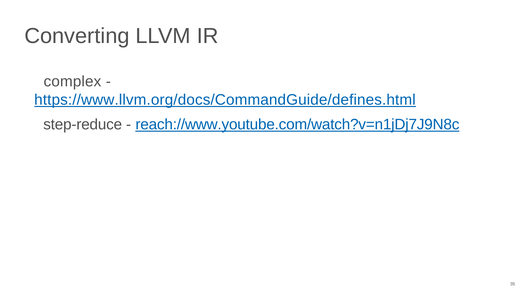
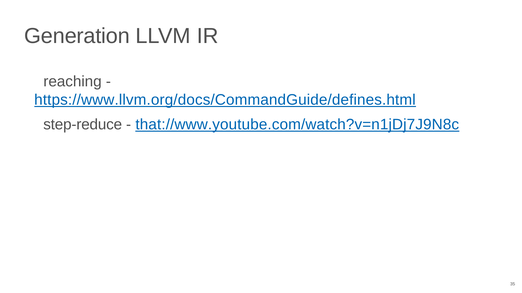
Converting: Converting -> Generation (77, 36)
complex: complex -> reaching (73, 82)
reach://www.youtube.com/watch?v=n1jDj7J9N8c: reach://www.youtube.com/watch?v=n1jDj7J9N8c -> that://www.youtube.com/watch?v=n1jDj7J9N8c (297, 125)
